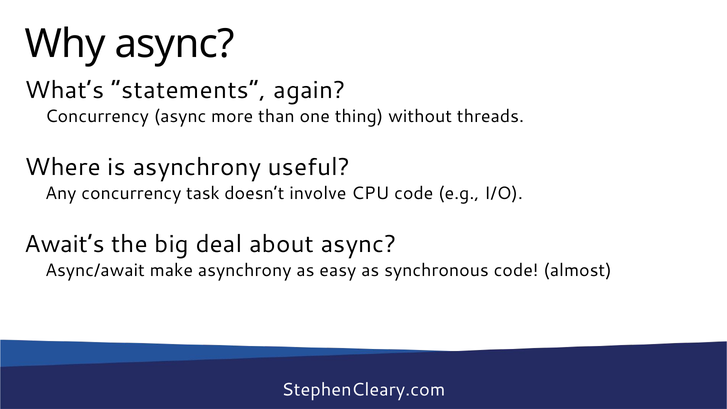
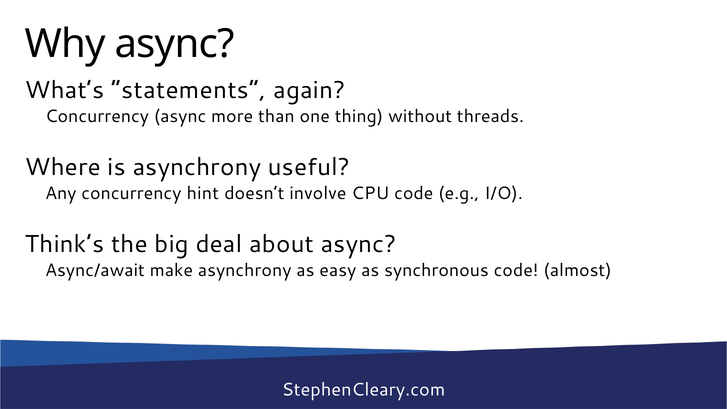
task: task -> hint (203, 193)
Await’s: Await’s -> Think’s (65, 244)
